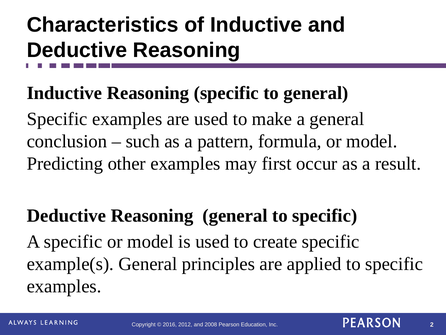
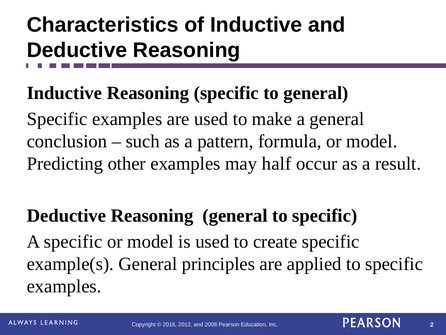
first: first -> half (277, 163)
